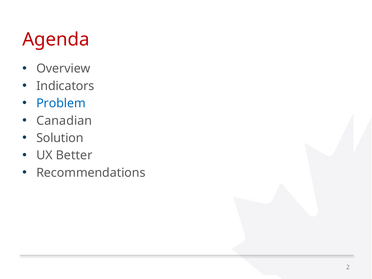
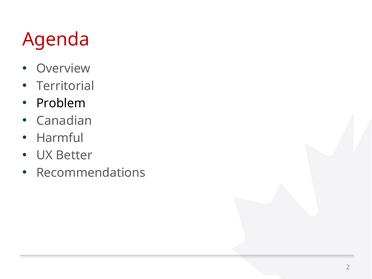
Indicators: Indicators -> Territorial (65, 86)
Problem colour: blue -> black (61, 103)
Solution: Solution -> Harmful (60, 138)
